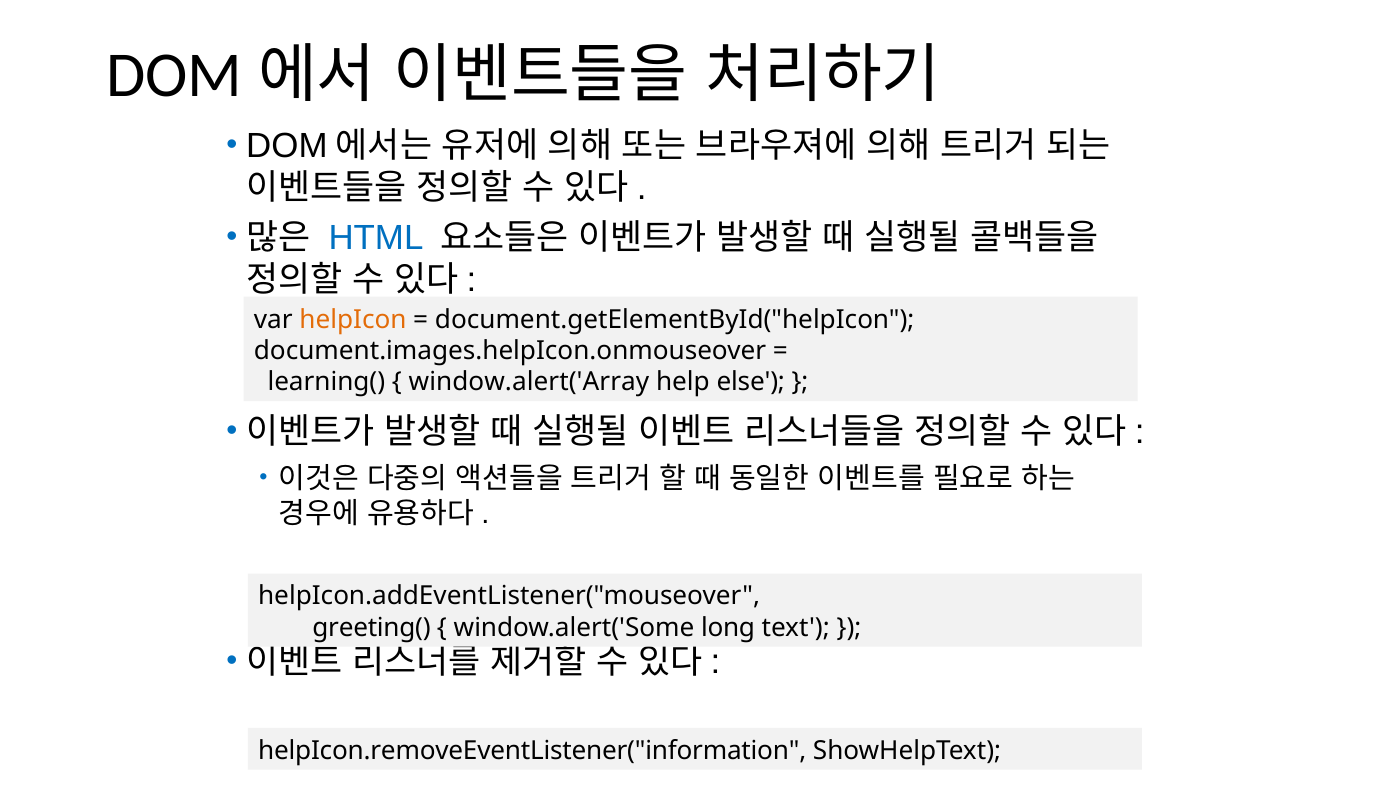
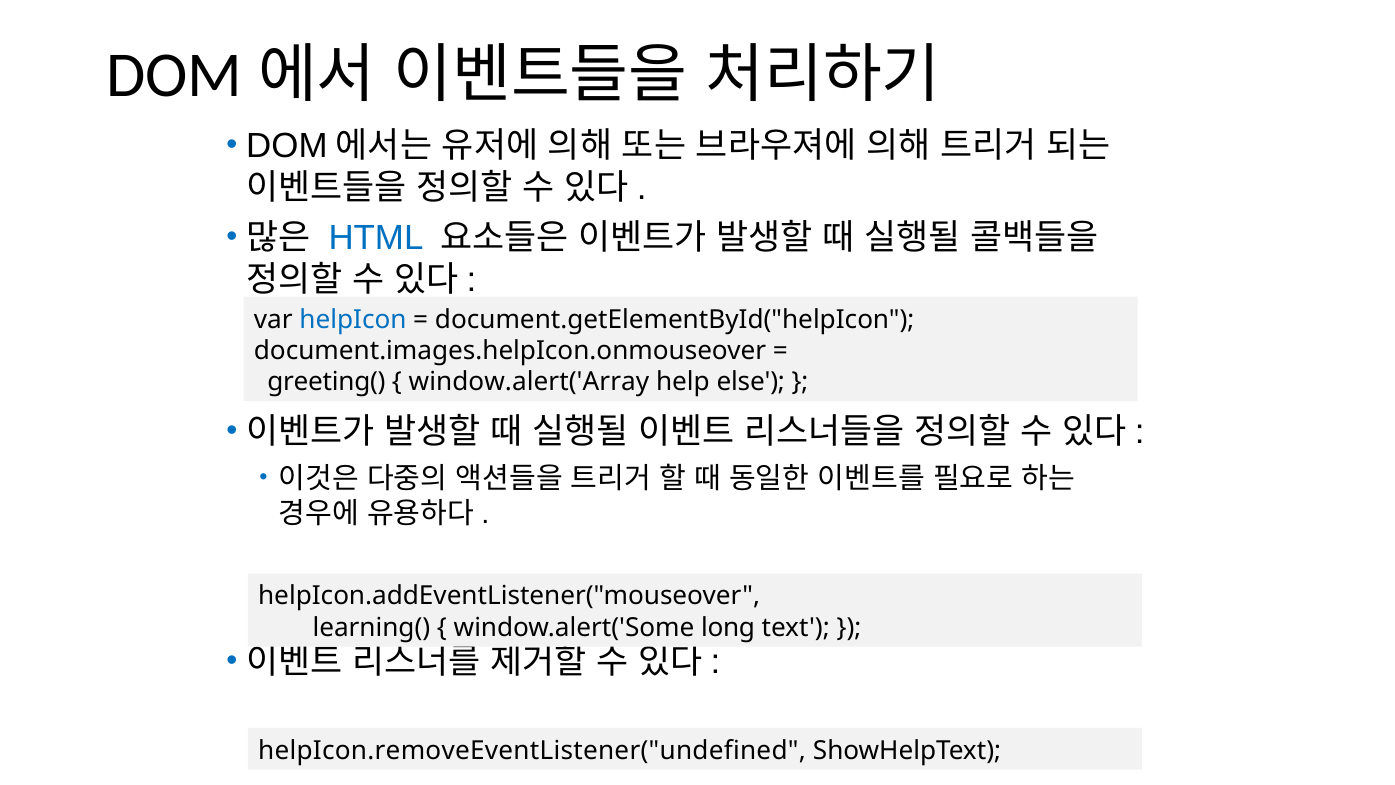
helpIcon colour: orange -> blue (353, 319)
learning(: learning( -> greeting( (326, 382)
greeting(: greeting( -> learning( (371, 627)
helpIcon.removeEventListener("information: helpIcon.removeEventListener("information -> helpIcon.removeEventListener("undefined (532, 750)
